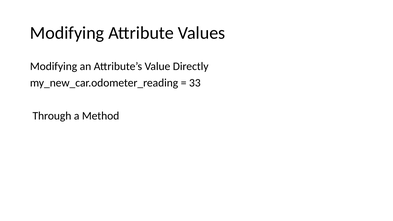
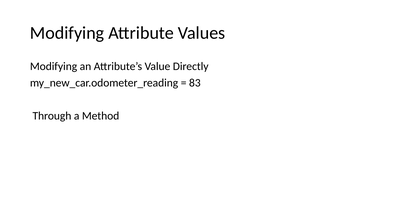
33: 33 -> 83 (195, 83)
